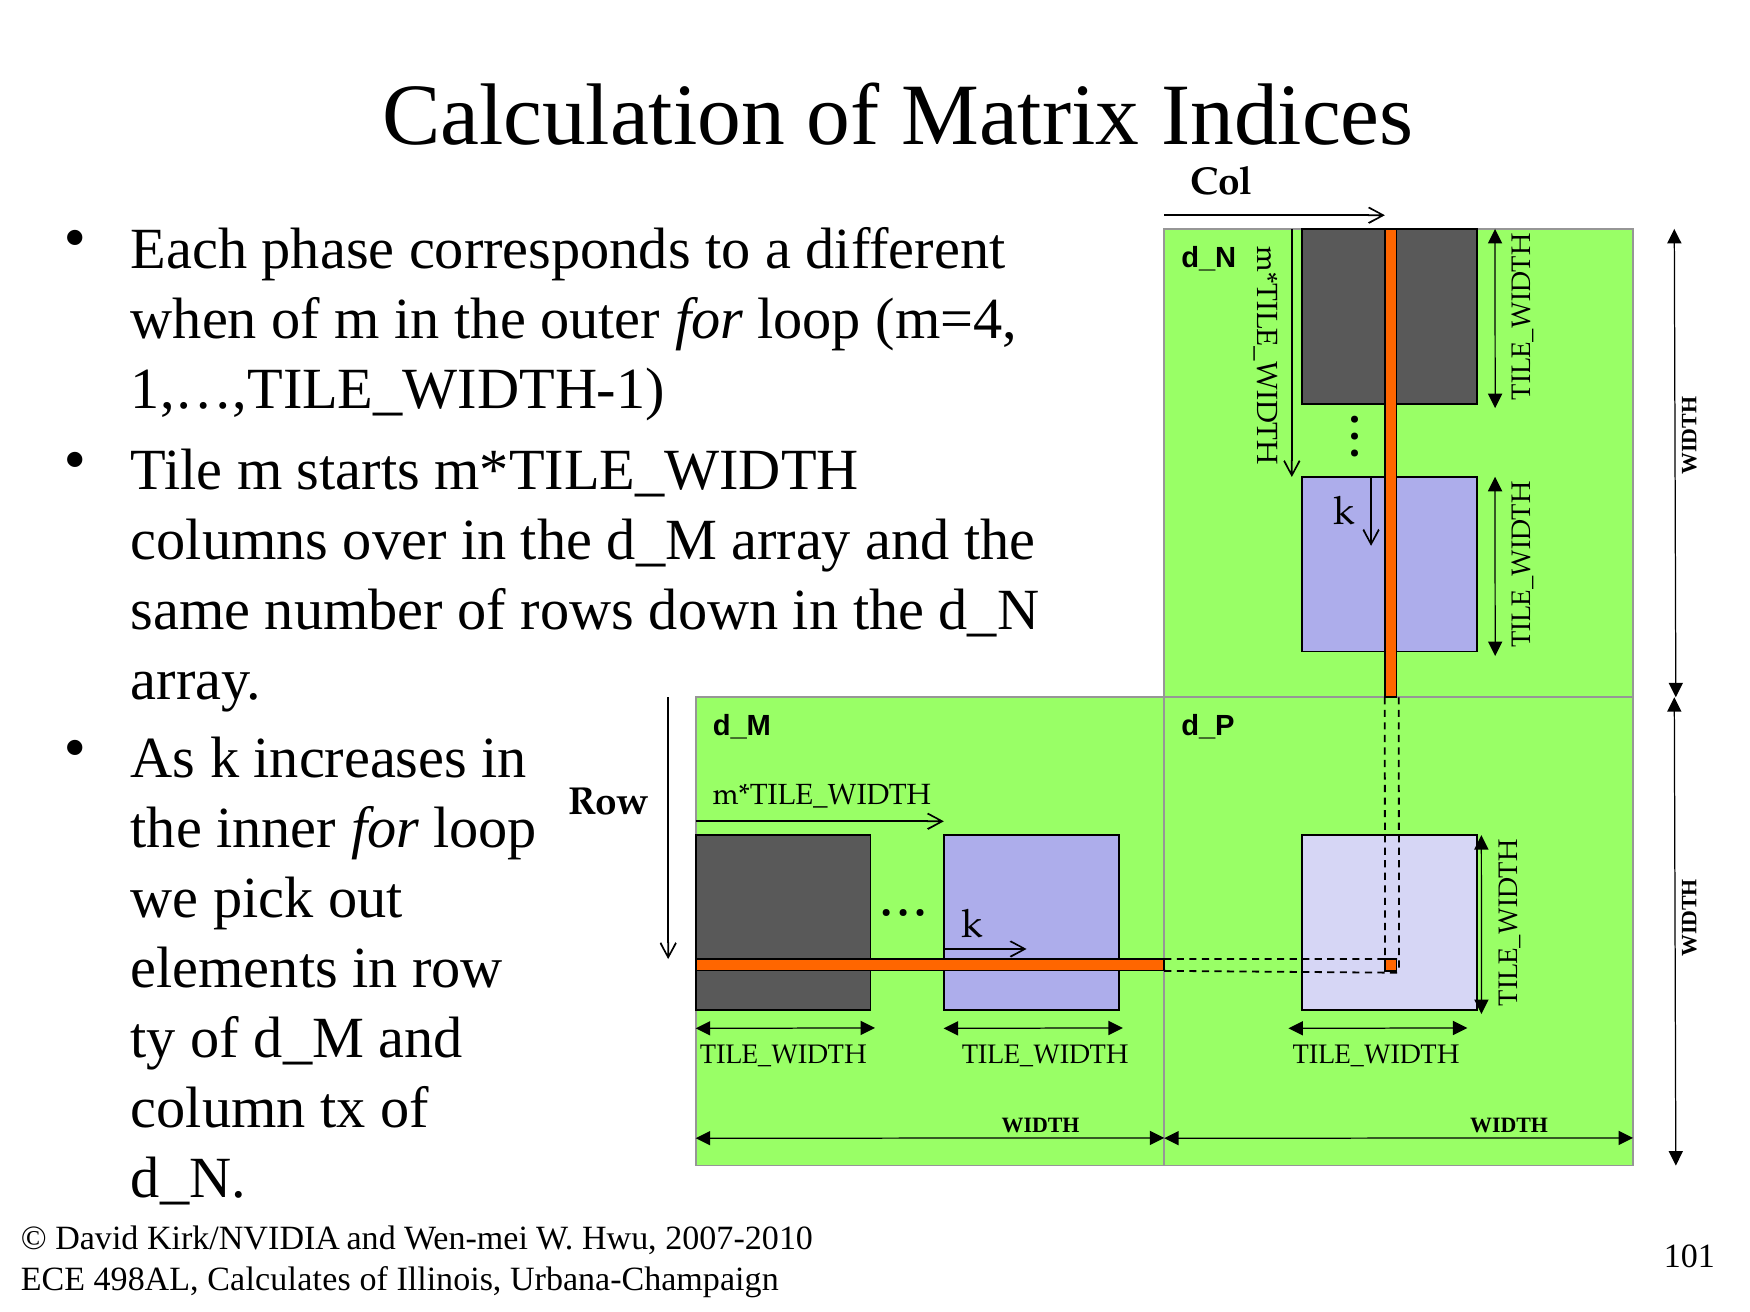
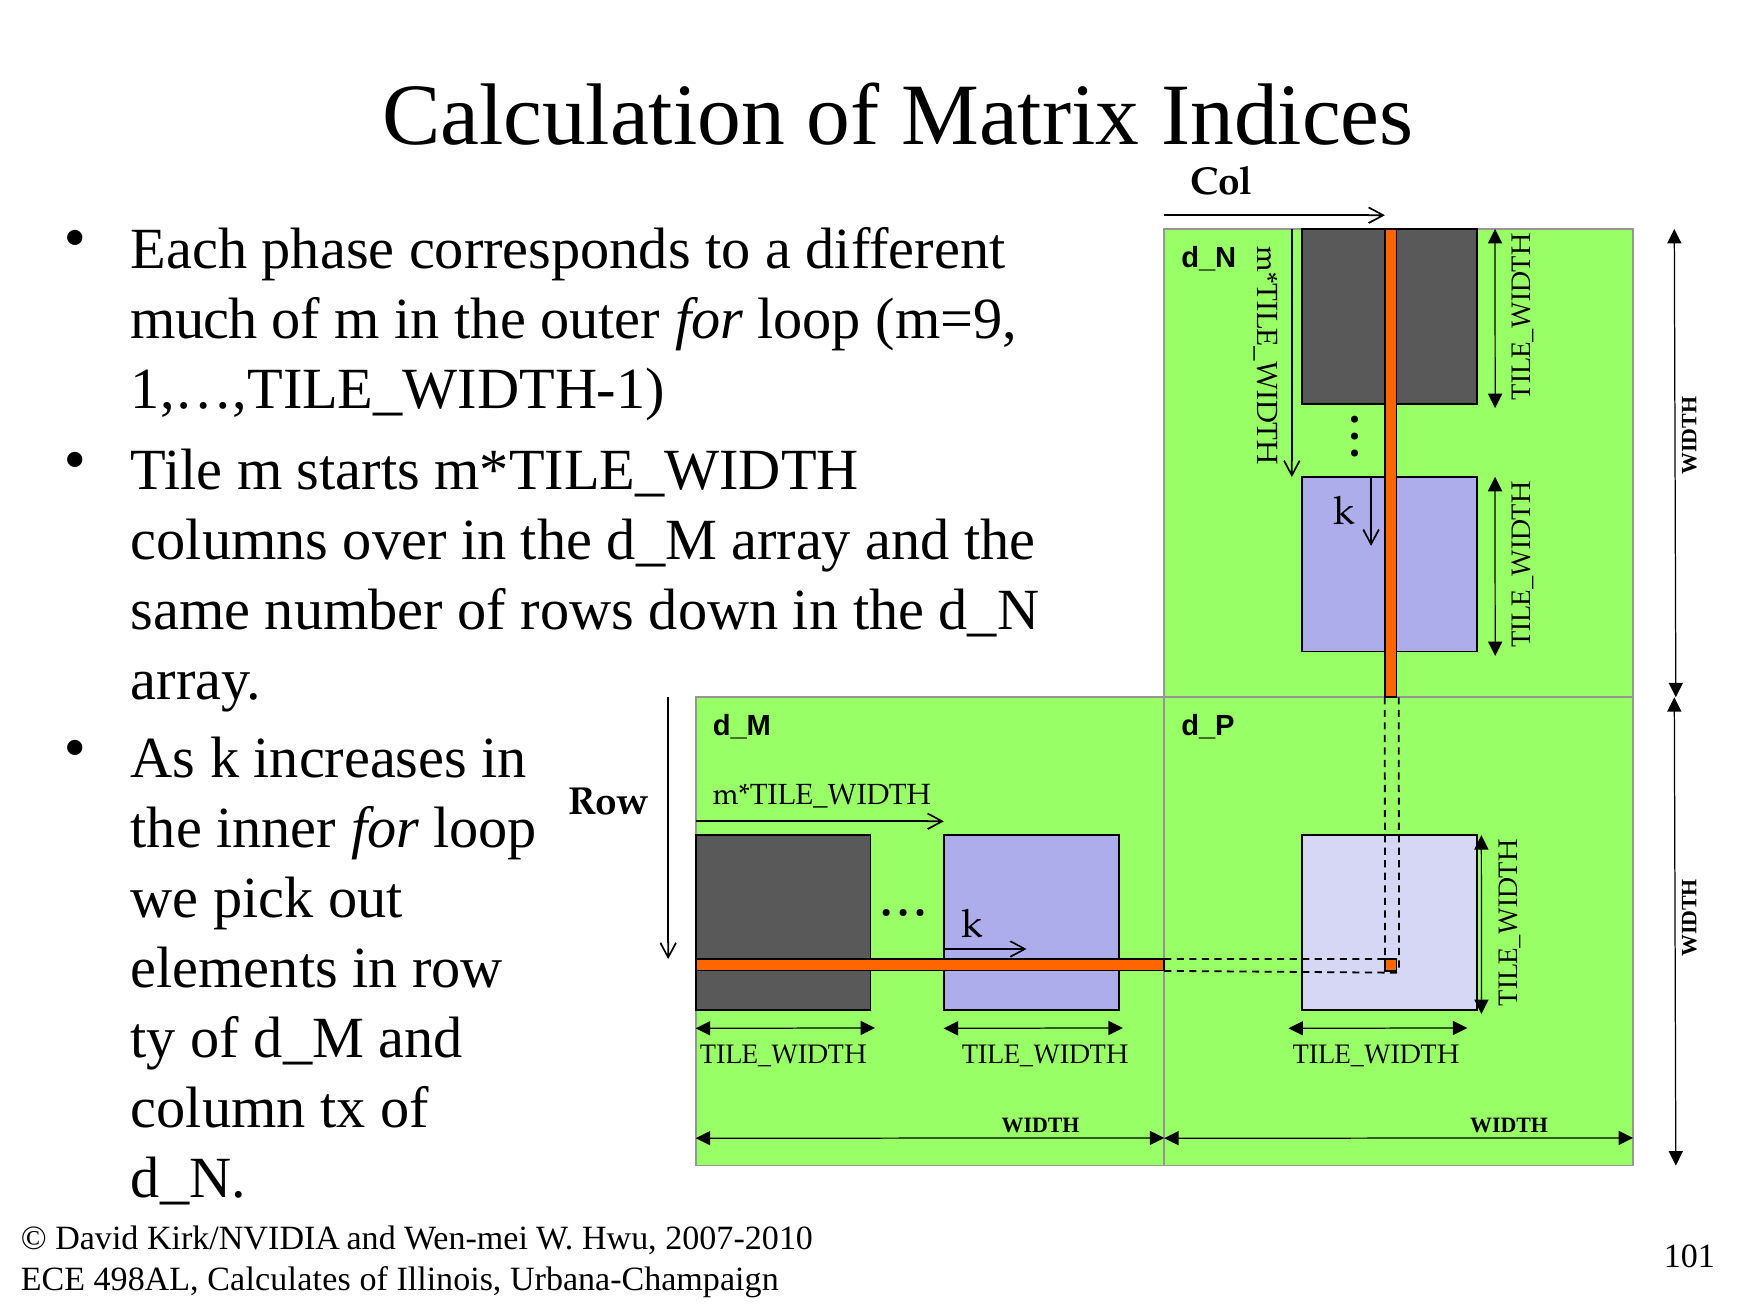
when: when -> much (194, 319)
m=4: m=4 -> m=9 (946, 319)
